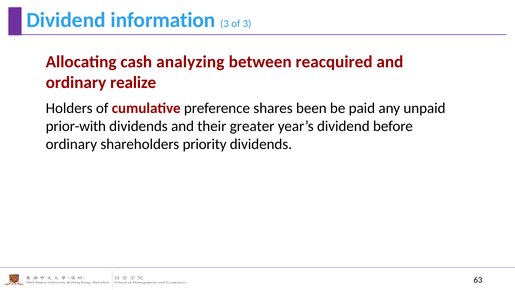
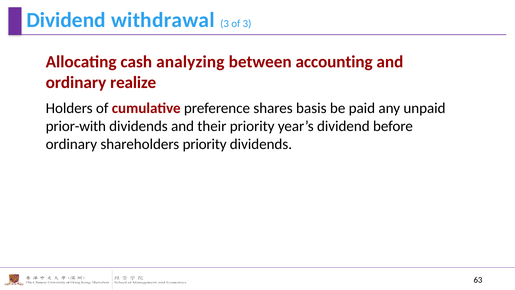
information: information -> withdrawal (163, 20)
reacquired: reacquired -> accounting (334, 62)
been: been -> basis (311, 108)
their greater: greater -> priority (252, 126)
